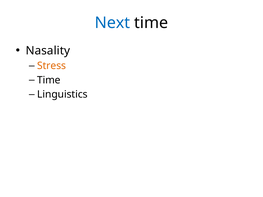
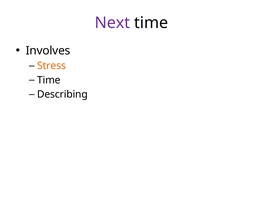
Next colour: blue -> purple (112, 23)
Nasality: Nasality -> Involves (48, 51)
Linguistics: Linguistics -> Describing (62, 95)
